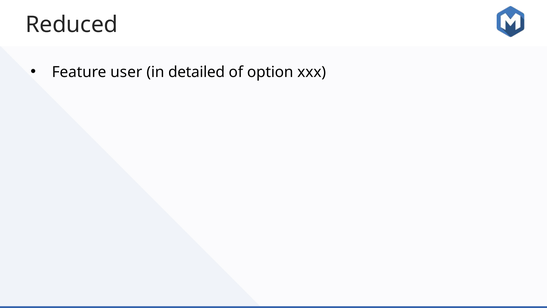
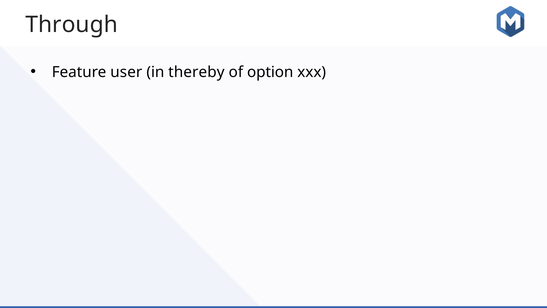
Reduced: Reduced -> Through (72, 25)
detailed: detailed -> thereby (196, 72)
